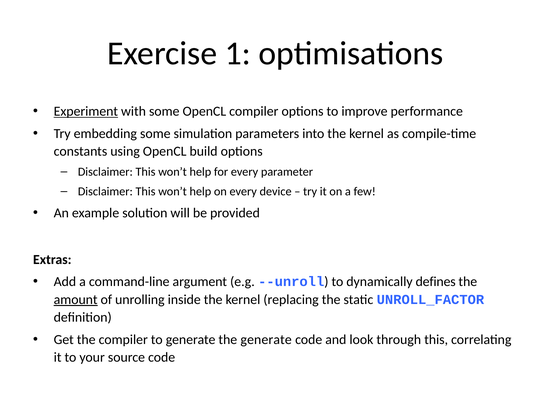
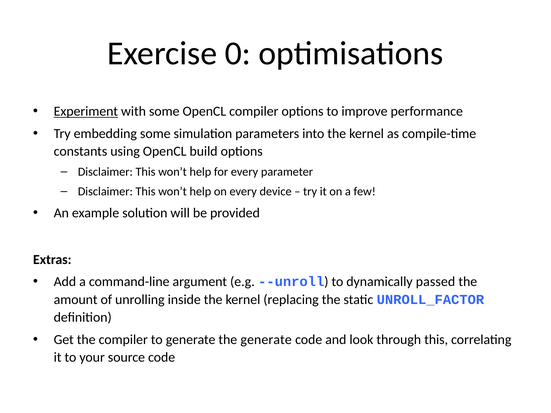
1: 1 -> 0 (238, 53)
defines: defines -> passed (436, 282)
amount underline: present -> none (76, 300)
